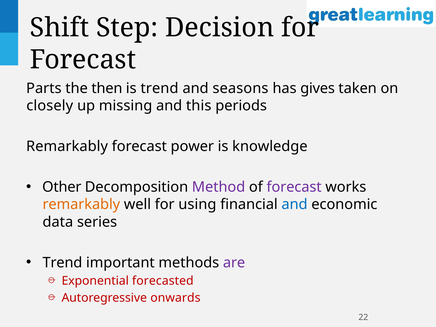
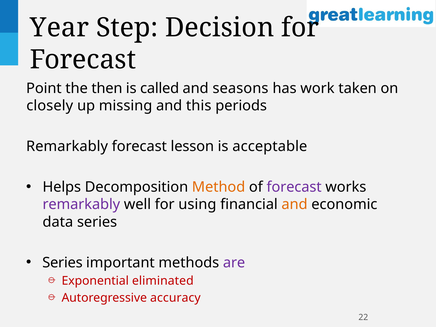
Shift: Shift -> Year (59, 28)
Parts: Parts -> Point (44, 88)
is trend: trend -> called (160, 88)
gives: gives -> work (317, 88)
power: power -> lesson (192, 146)
knowledge: knowledge -> acceptable (270, 146)
Other: Other -> Helps (62, 187)
Method colour: purple -> orange (219, 187)
remarkably colour: orange -> purple (81, 204)
and colour: blue -> orange (295, 204)
Trend: Trend -> Series (62, 263)
forecasted: forecasted -> eliminated (163, 281)
onwards: onwards -> accuracy (175, 298)
